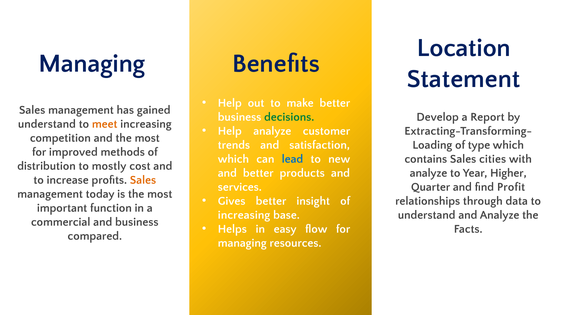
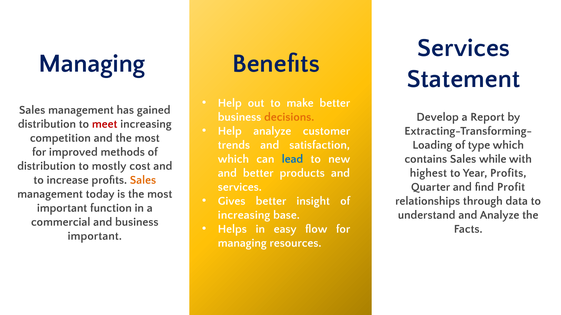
Location: Location -> Services (464, 48)
decisions colour: green -> orange (289, 117)
understand: understand -> distribution (47, 124)
meet colour: orange -> red (105, 124)
cities: cities -> while (493, 159)
analyze: analyze -> highest (428, 173)
Year Higher: Higher -> Profits (508, 173)
compared: compared -> important (95, 236)
